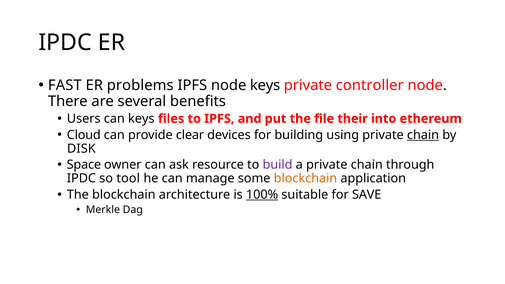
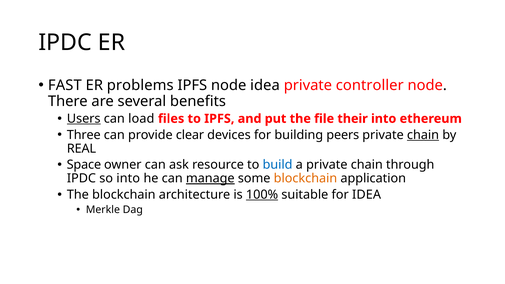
node keys: keys -> idea (265, 85)
Users underline: none -> present (84, 119)
can keys: keys -> load (141, 119)
Cloud: Cloud -> Three (84, 135)
using: using -> peers (343, 135)
DISK: DISK -> REAL (82, 149)
build colour: purple -> blue (278, 165)
so tool: tool -> into (128, 178)
manage underline: none -> present (210, 178)
for SAVE: SAVE -> IDEA (367, 195)
